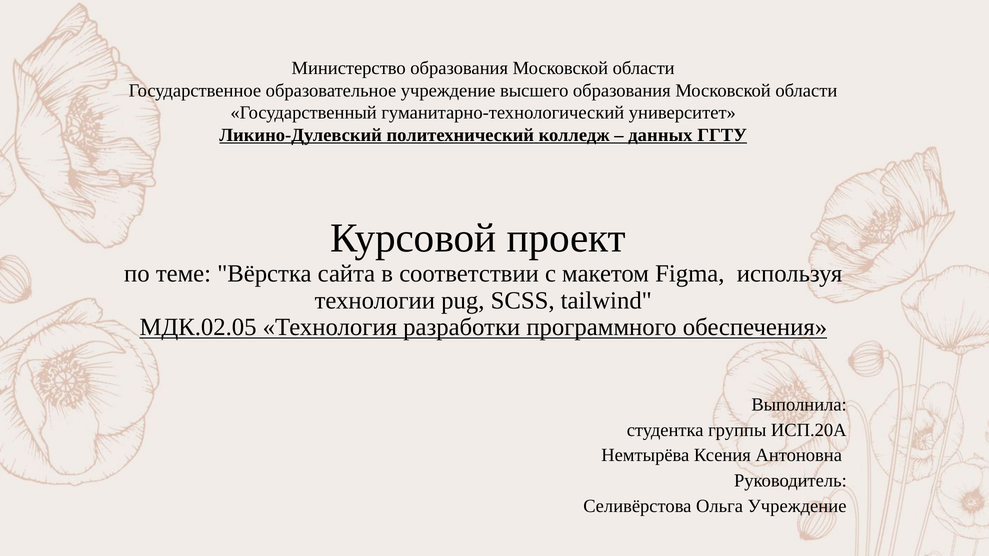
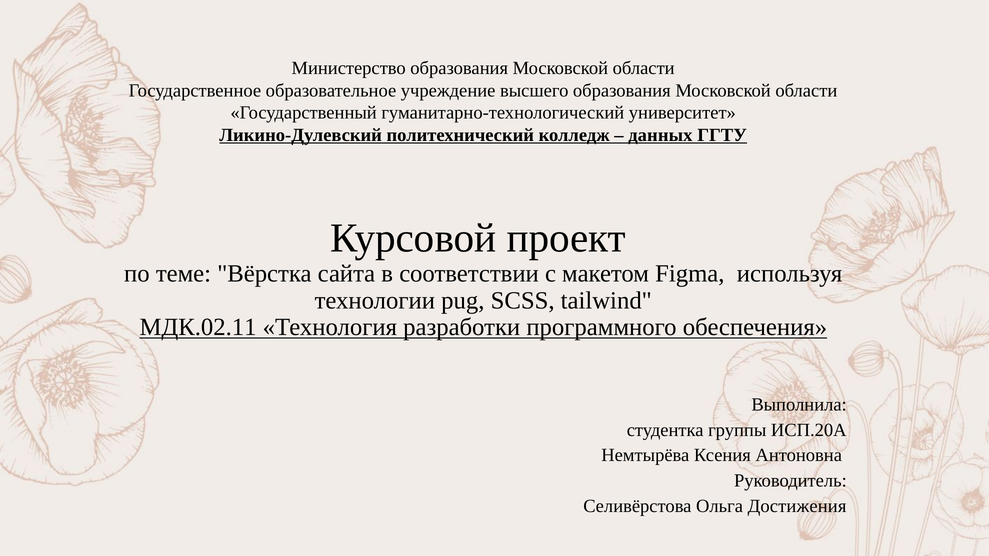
МДК.02.05: МДК.02.05 -> МДК.02.11 (198, 327)
Ольга Учреждение: Учреждение -> Достижения (797, 506)
